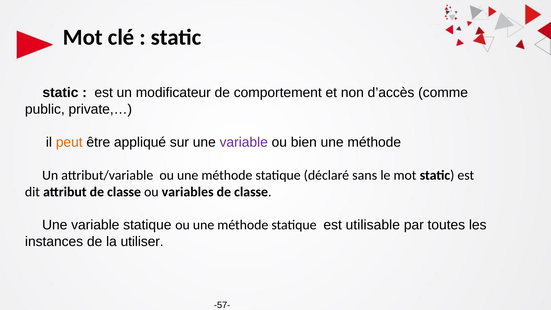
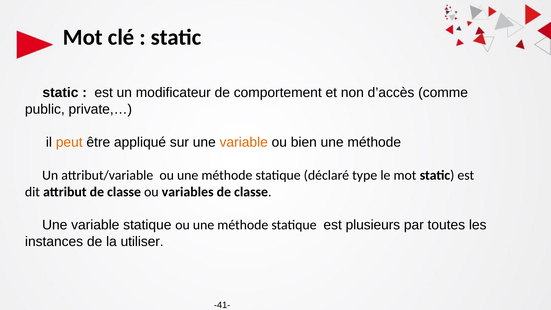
variable colour: purple -> orange (244, 142)
sans: sans -> type (365, 175)
utilisable: utilisable -> plusieurs (373, 225)
-57-: -57- -> -41- (222, 305)
